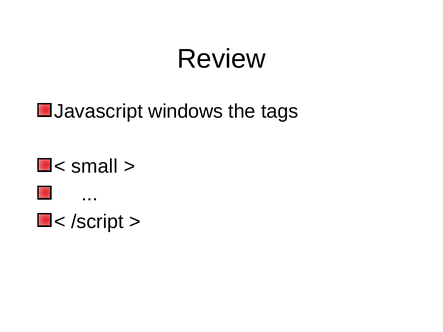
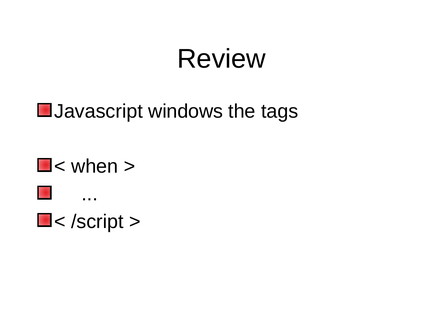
small: small -> when (95, 167)
